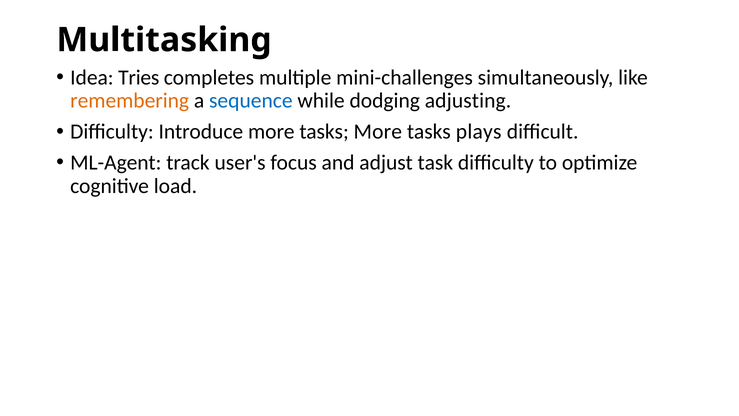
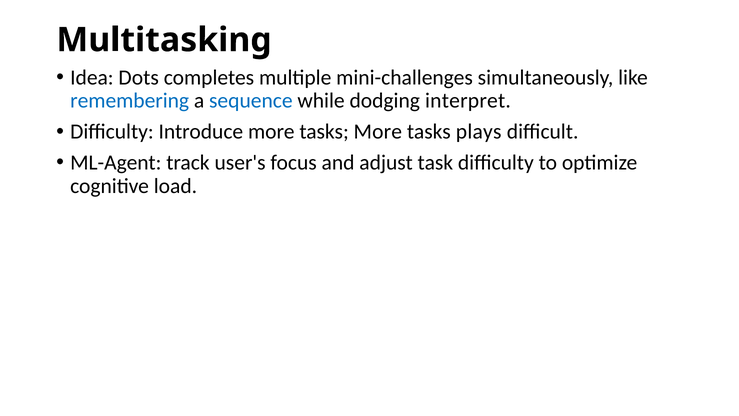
Tries: Tries -> Dots (139, 77)
remembering colour: orange -> blue (130, 101)
adjusting: adjusting -> interpret (468, 101)
